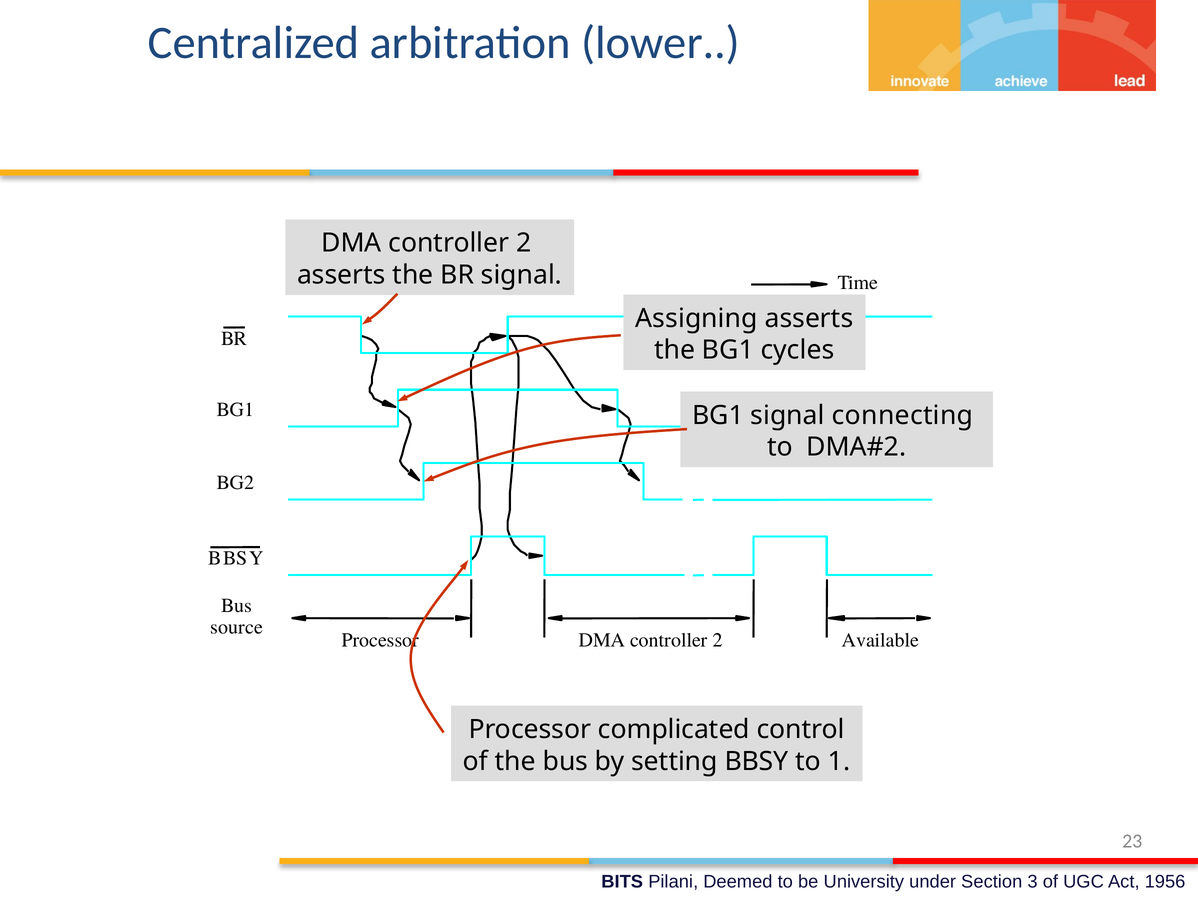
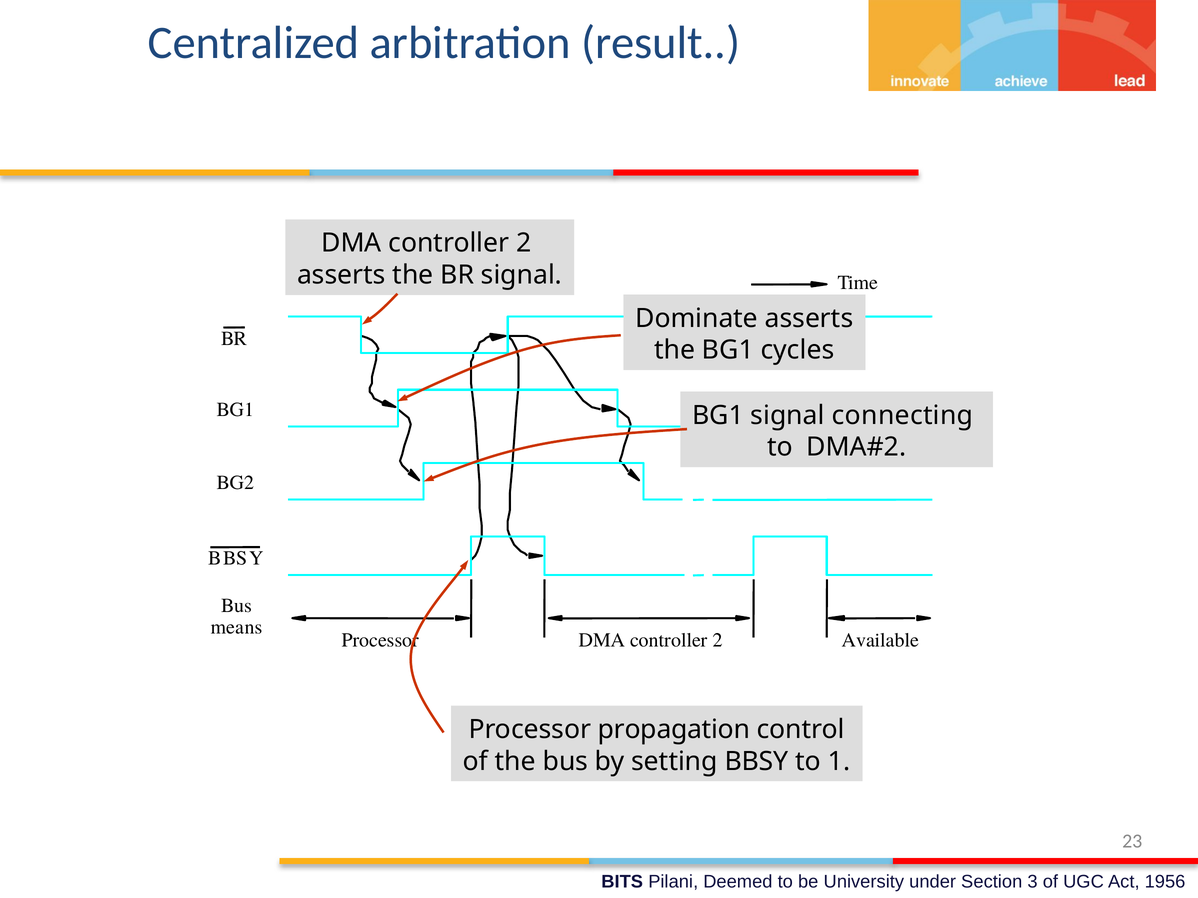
lower: lower -> result (661, 43)
Assigning: Assigning -> Dominate (697, 318)
source: source -> means (237, 628)
complicated: complicated -> propagation (674, 730)
